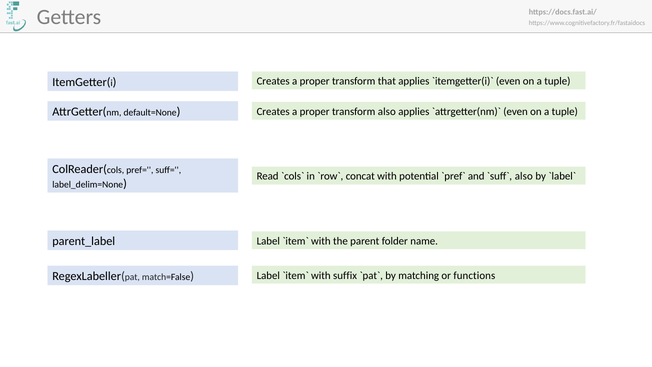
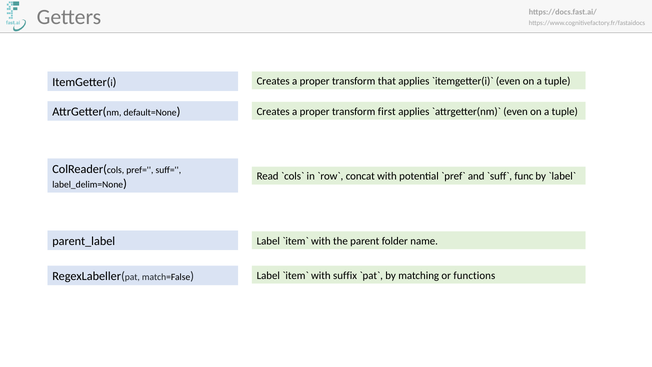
transform also: also -> first (387, 111)
also: also -> func (524, 176)
